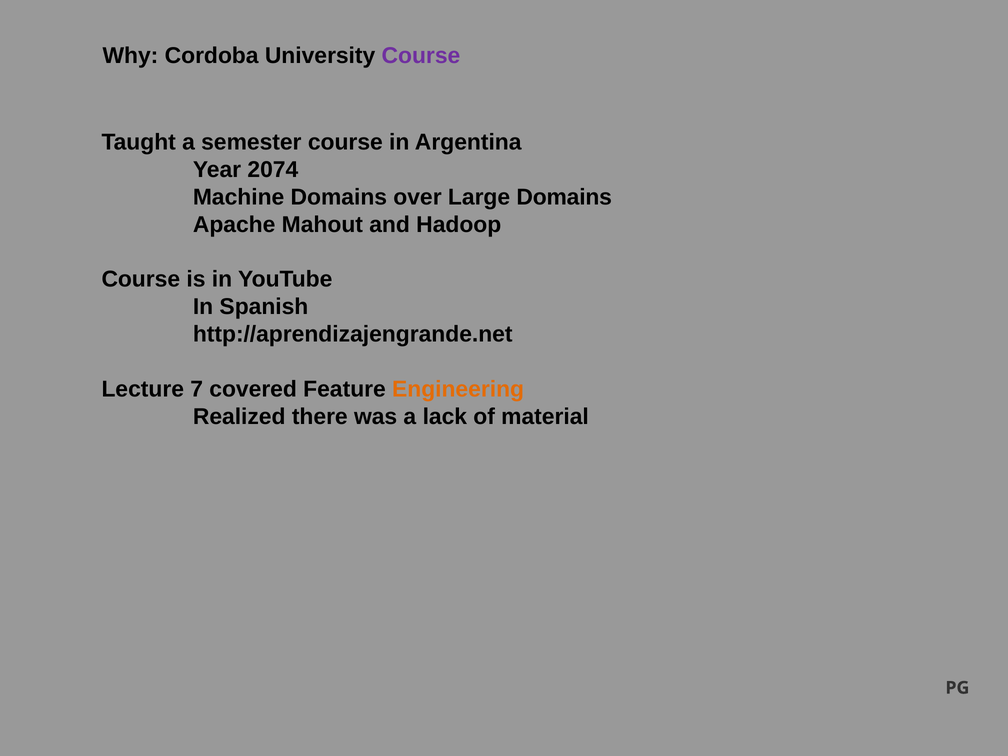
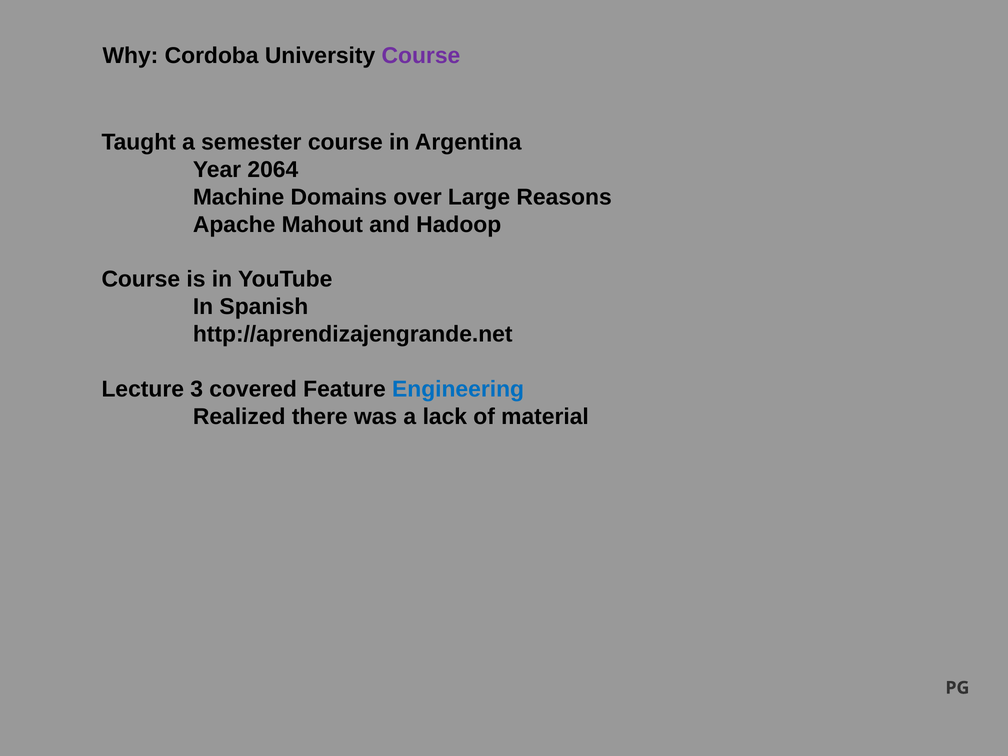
2074: 2074 -> 2064 (273, 170)
Large Domains: Domains -> Reasons (564, 197)
7: 7 -> 3 (197, 389)
Engineering colour: orange -> blue (458, 389)
